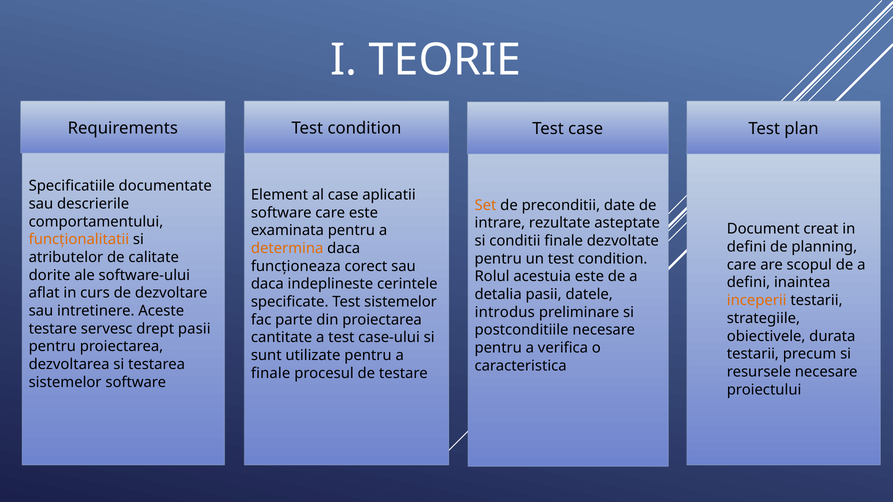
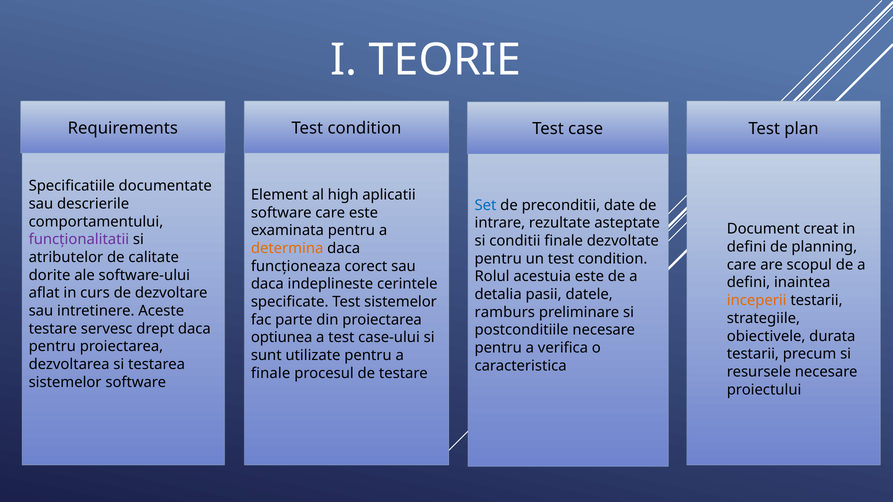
al case: case -> high (343, 195)
Set colour: orange -> blue (486, 205)
funcționalitatii colour: orange -> purple (79, 240)
introdus: introdus -> ramburs (505, 312)
drept pasii: pasii -> daca (194, 329)
cantitate: cantitate -> optiunea (282, 338)
